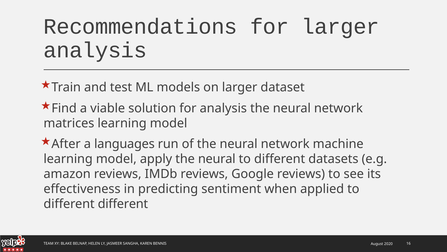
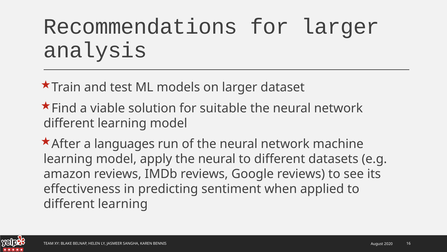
for analysis: analysis -> suitable (223, 108)
matrices: matrices -> different (69, 123)
different: different -> learning (123, 204)
